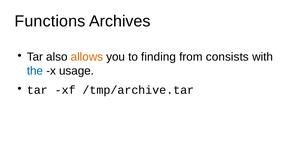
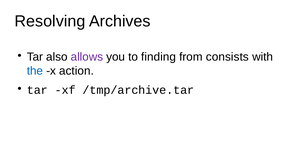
Functions: Functions -> Resolving (50, 21)
allows colour: orange -> purple (87, 57)
usage: usage -> action (77, 71)
